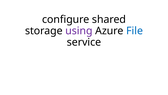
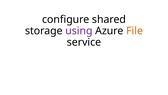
File colour: blue -> orange (135, 31)
